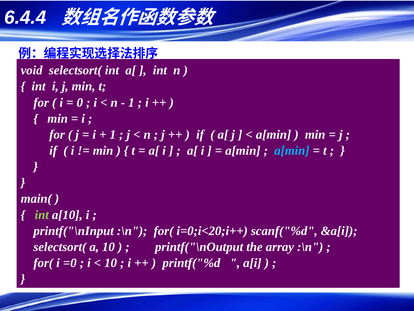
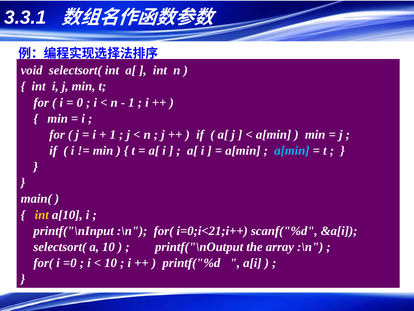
6.4.4: 6.4.4 -> 3.3.1 (25, 18)
int colour: light green -> yellow (42, 214)
i=0;i<20;i++: i=0;i<20;i++ -> i=0;i<21;i++ (212, 231)
